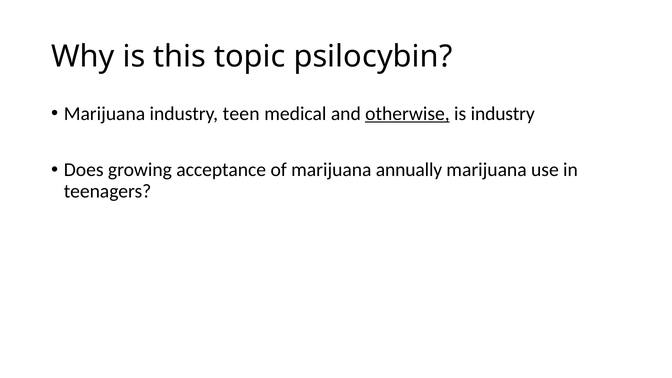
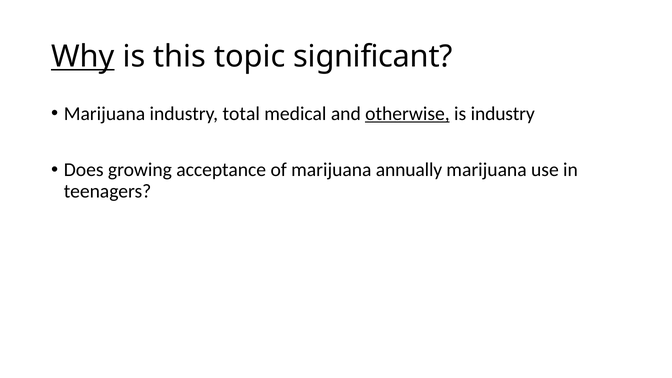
Why underline: none -> present (83, 56)
psilocybin: psilocybin -> significant (373, 56)
teen: teen -> total (241, 114)
